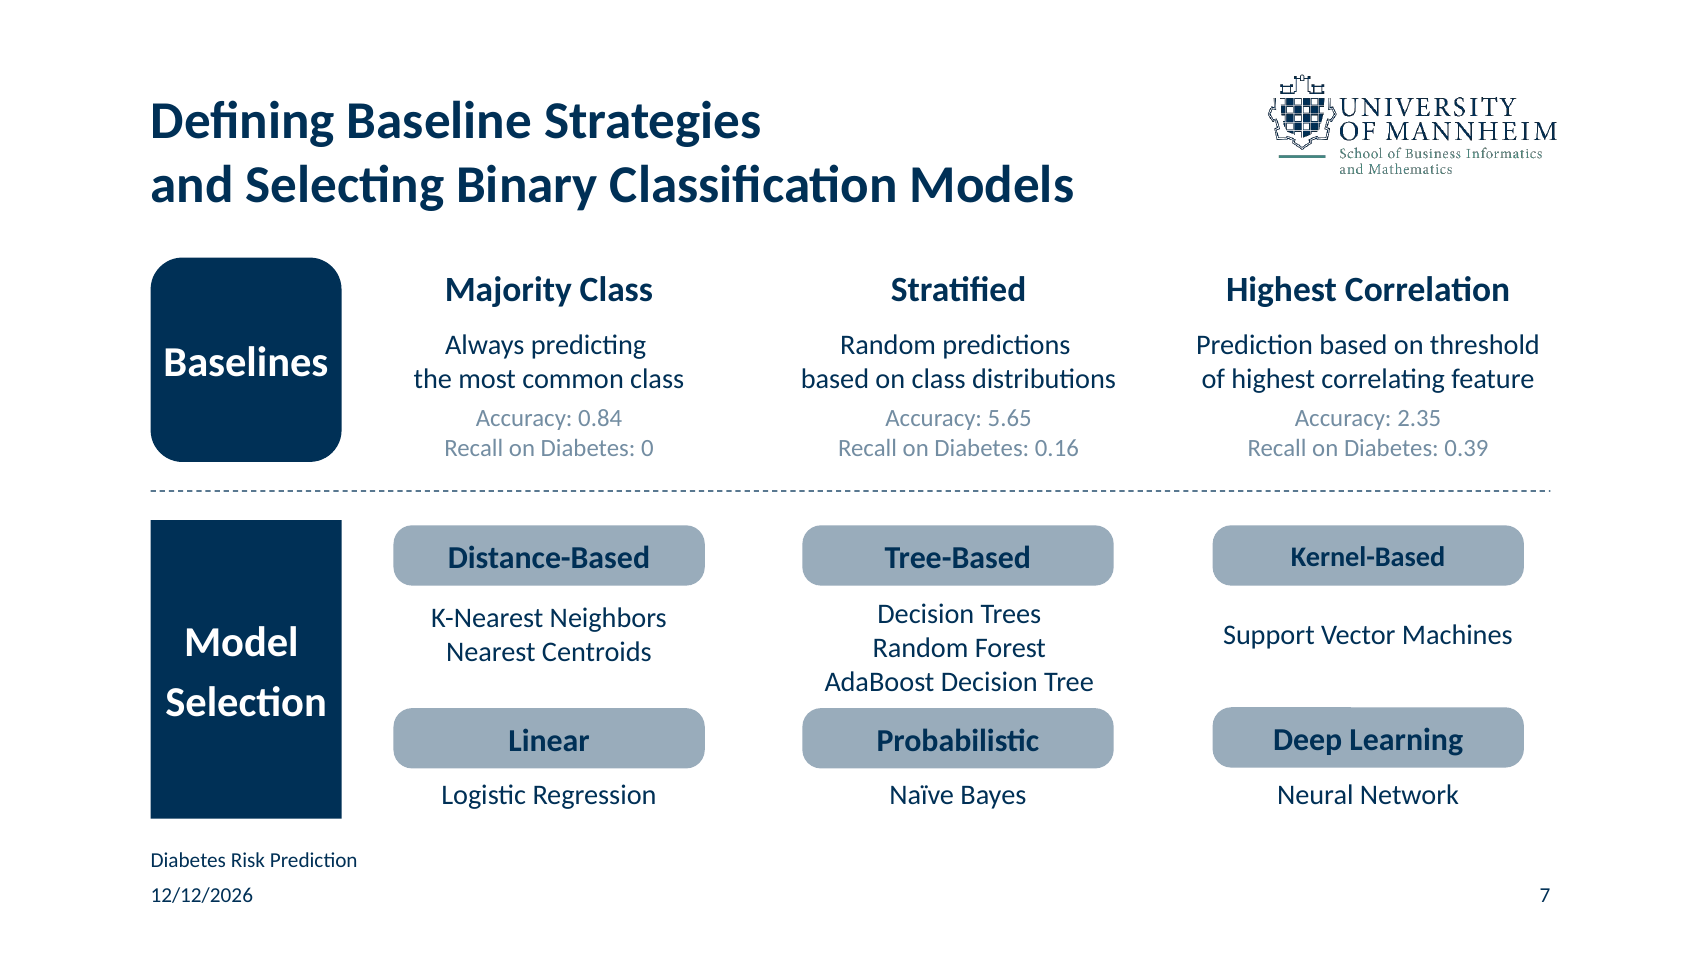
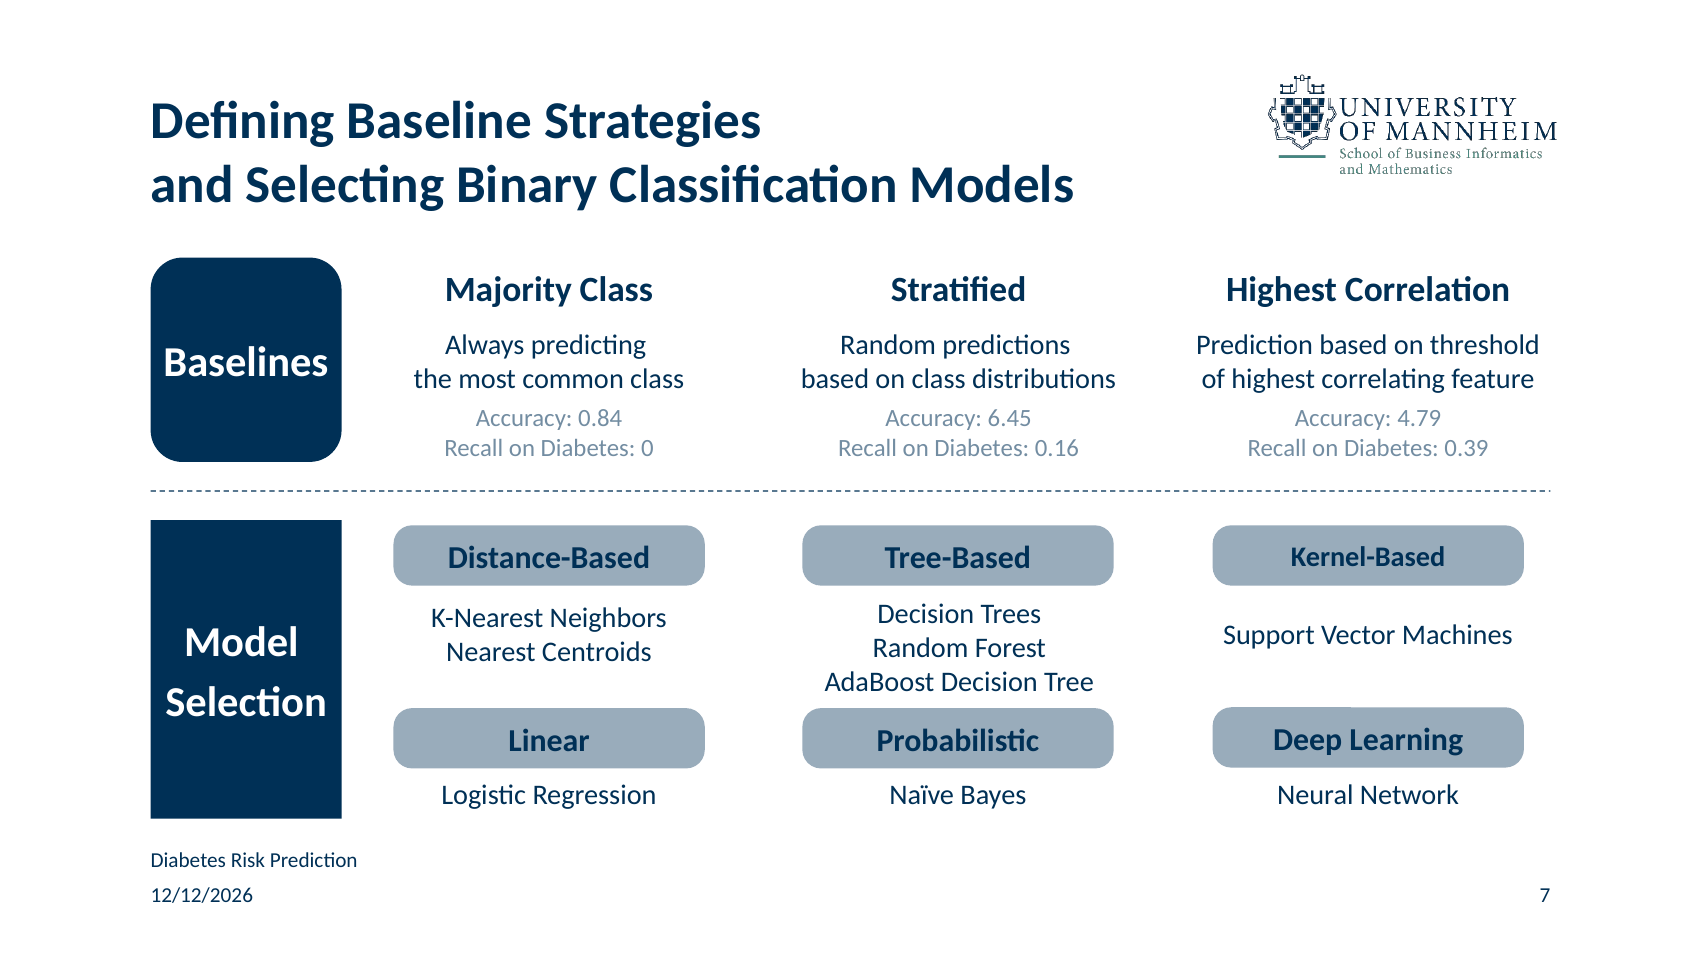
5.65: 5.65 -> 6.45 (1010, 418)
2.35: 2.35 -> 4.79 (1419, 418)
